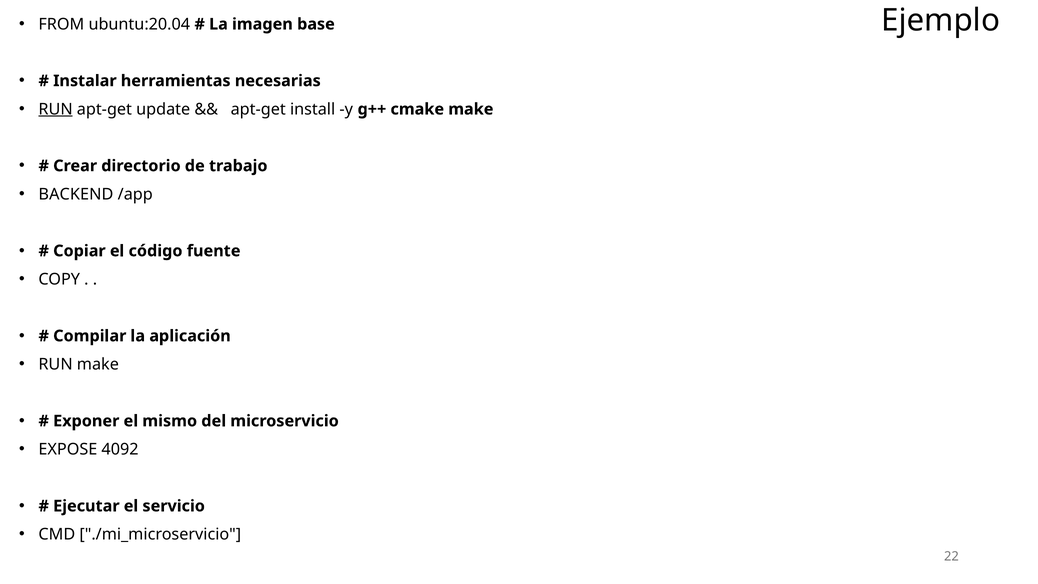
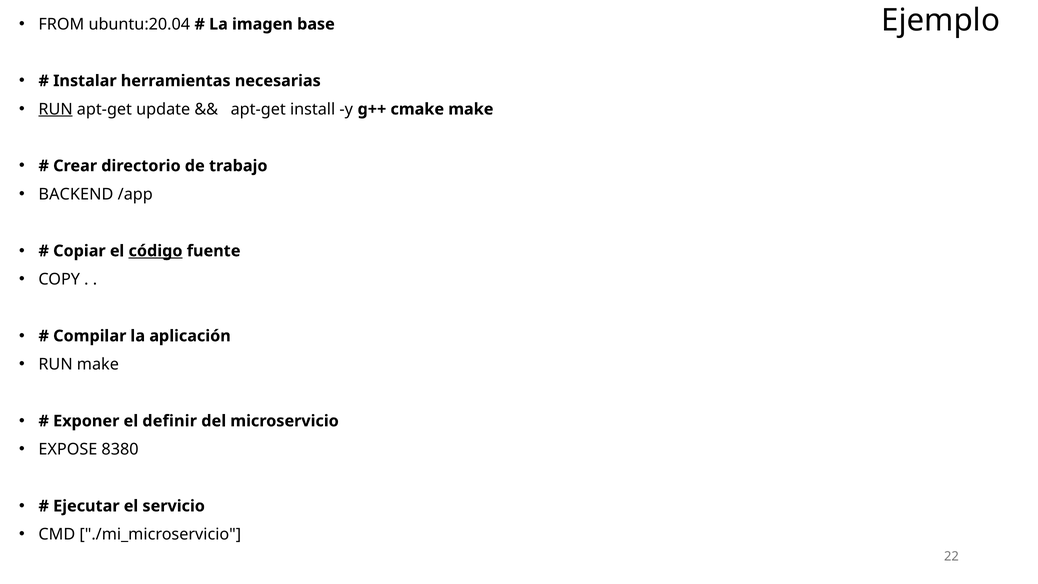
código underline: none -> present (156, 251)
mismo: mismo -> definir (170, 421)
4092: 4092 -> 8380 (120, 449)
